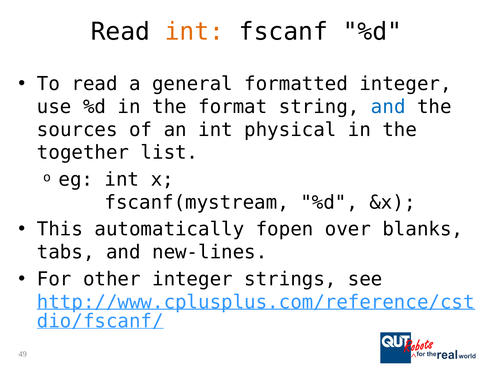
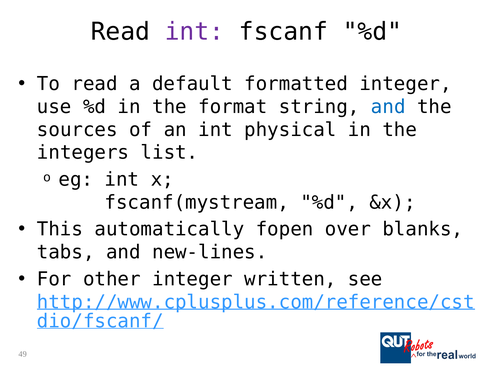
int colour: orange -> purple (194, 32)
general: general -> default (192, 84)
together: together -> integers (83, 153)
strings: strings -> written (290, 279)
